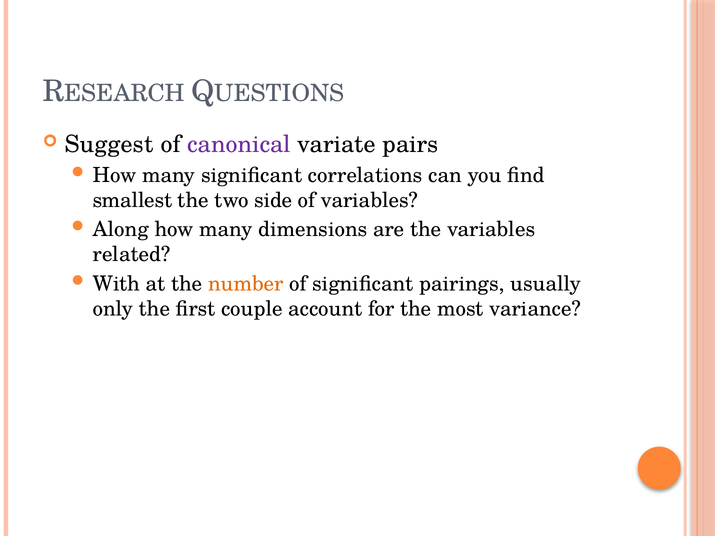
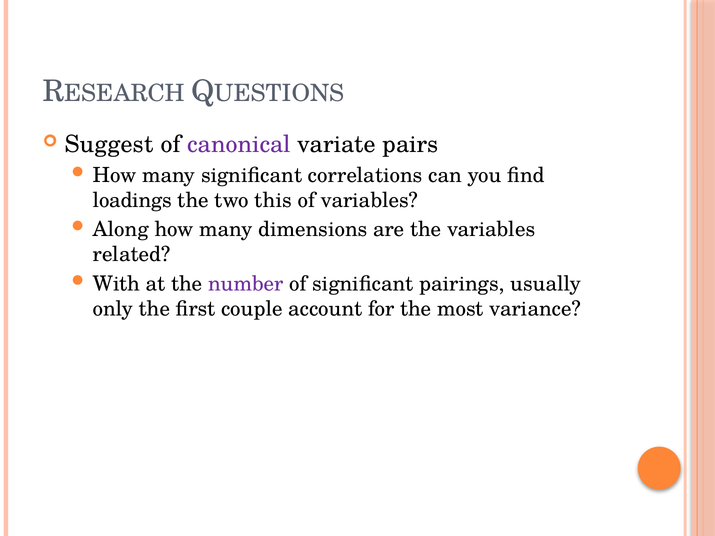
smallest: smallest -> loadings (132, 200)
side: side -> this (273, 200)
number colour: orange -> purple (246, 284)
